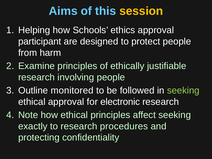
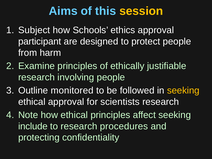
Helping: Helping -> Subject (34, 30)
seeking colour: light green -> yellow (183, 90)
electronic: electronic -> scientists (120, 102)
exactly: exactly -> include (33, 126)
